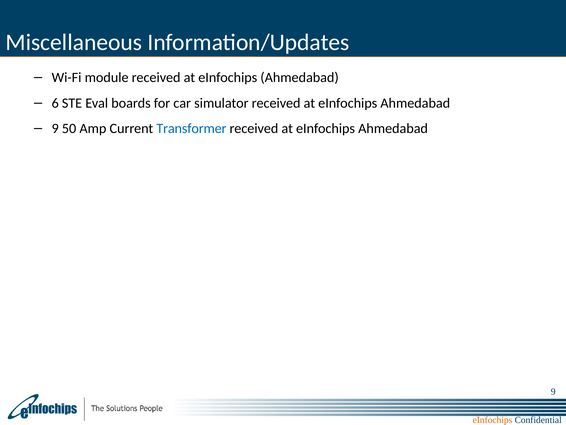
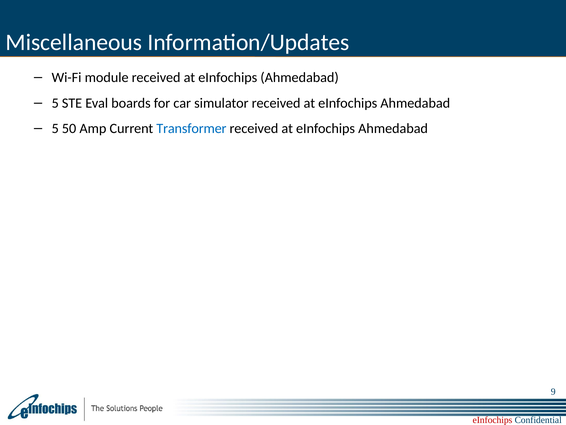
6: 6 -> 5 (55, 103)
9: 9 -> 5 (55, 128)
eInfochips colour: orange -> red (492, 419)
